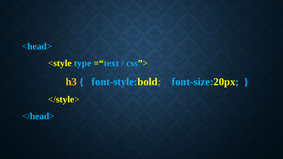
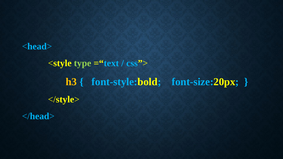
type colour: light blue -> light green (83, 63)
